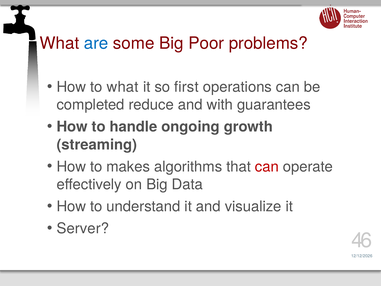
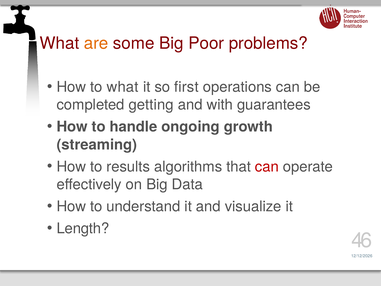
are colour: blue -> orange (96, 43)
reduce: reduce -> getting (151, 105)
makes: makes -> results (128, 167)
Server: Server -> Length (83, 228)
